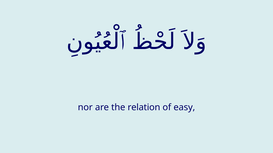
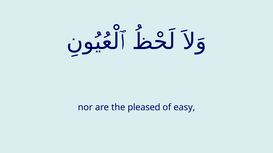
relation: relation -> pleased (144, 108)
